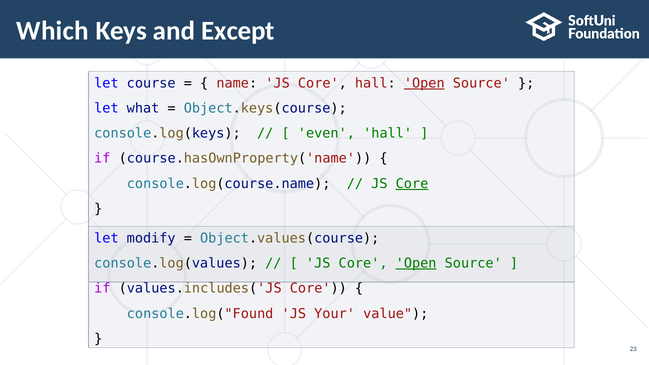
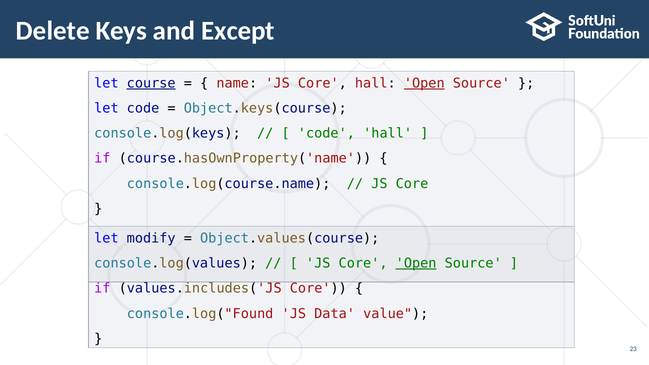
Which: Which -> Delete (53, 31)
course underline: none -> present (151, 83)
let what: what -> code (143, 108)
even: even -> code (326, 133)
Core underline: present -> none (412, 184)
Your: Your -> Data (335, 314)
